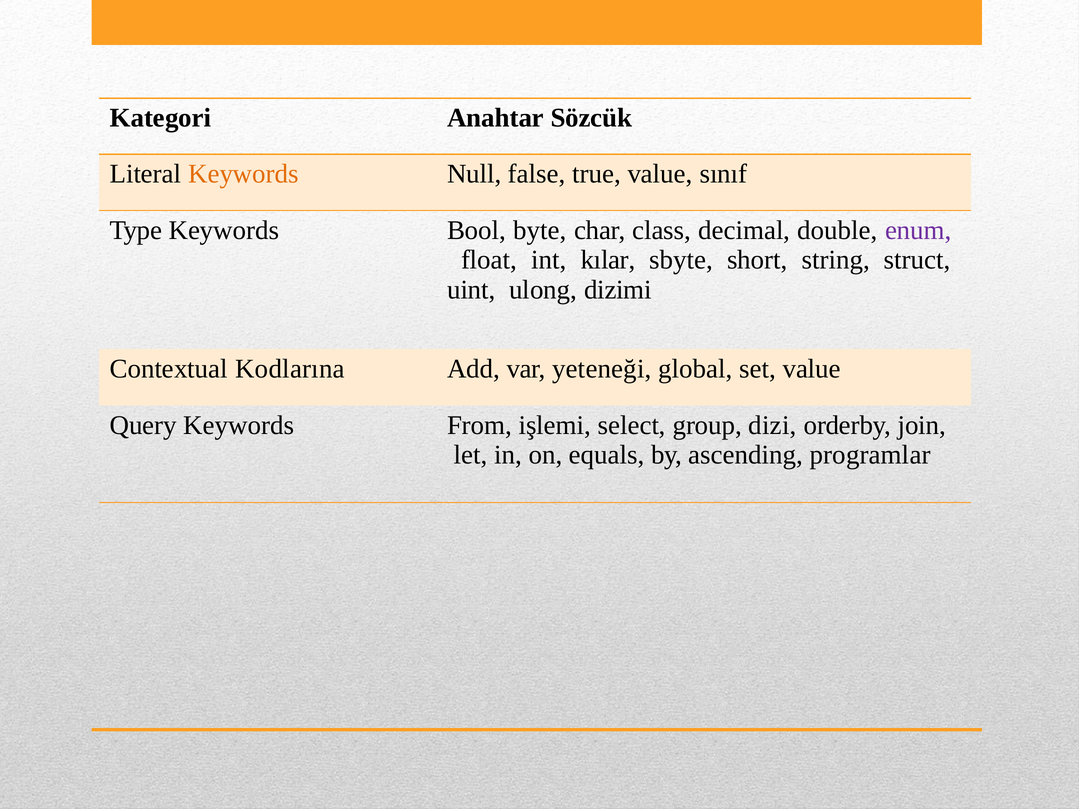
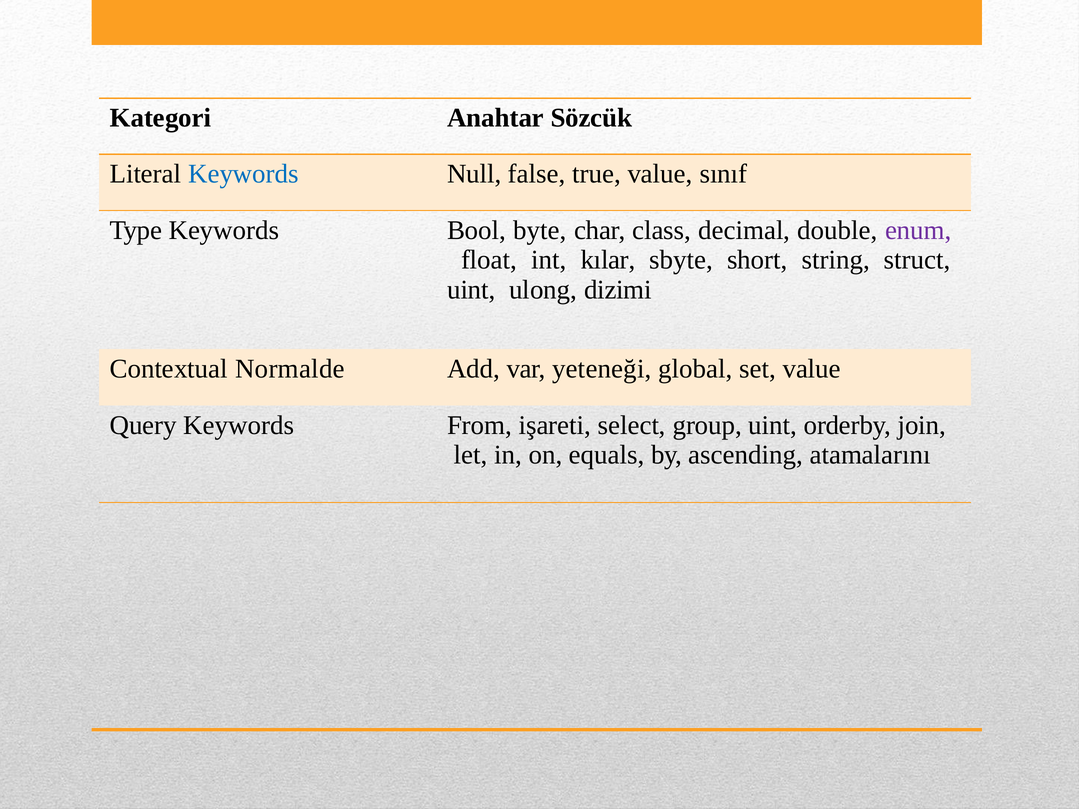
Keywords colour: orange -> blue (243, 174)
Kodlarına: Kodlarına -> Normalde (290, 369)
işlemi: işlemi -> işareti (555, 425)
group dizi: dizi -> uint (773, 425)
programlar: programlar -> atamalarını (870, 455)
